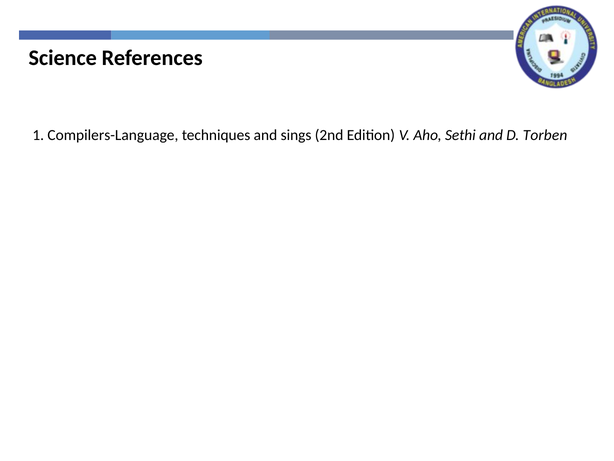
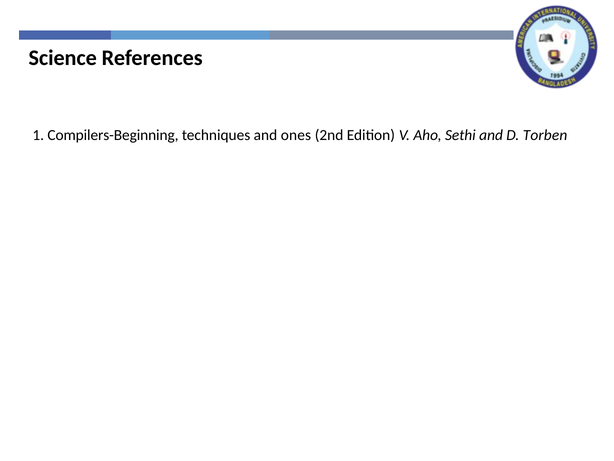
Compilers-Language: Compilers-Language -> Compilers-Beginning (113, 135)
sings: sings -> ones (296, 135)
